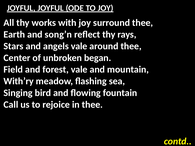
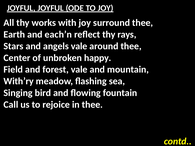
song’n: song’n -> each’n (58, 35)
began: began -> happy (98, 58)
